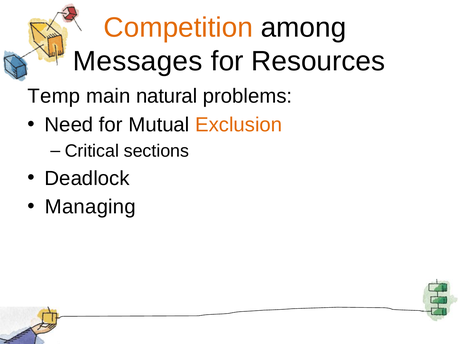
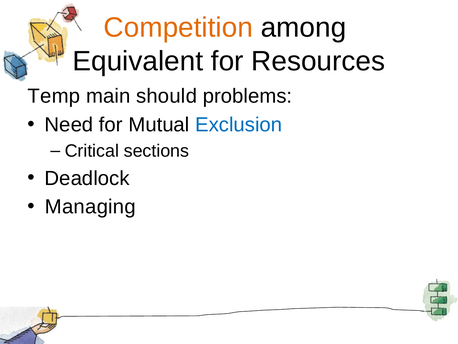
Messages: Messages -> Equivalent (138, 61)
natural: natural -> should (167, 96)
Exclusion colour: orange -> blue (239, 125)
